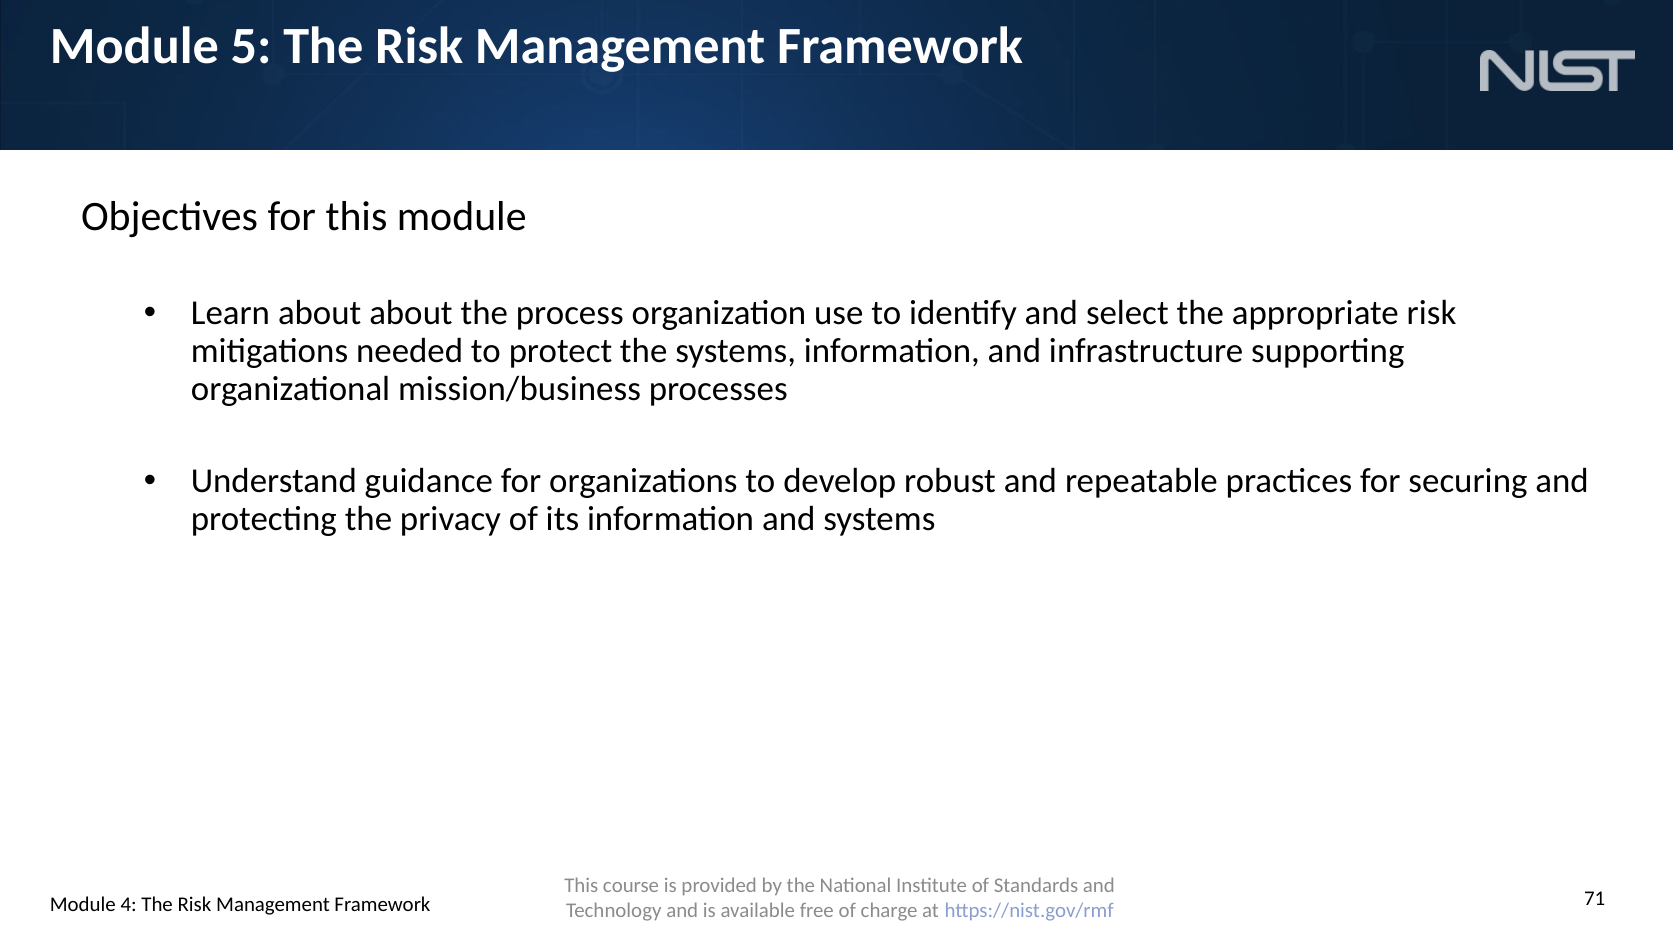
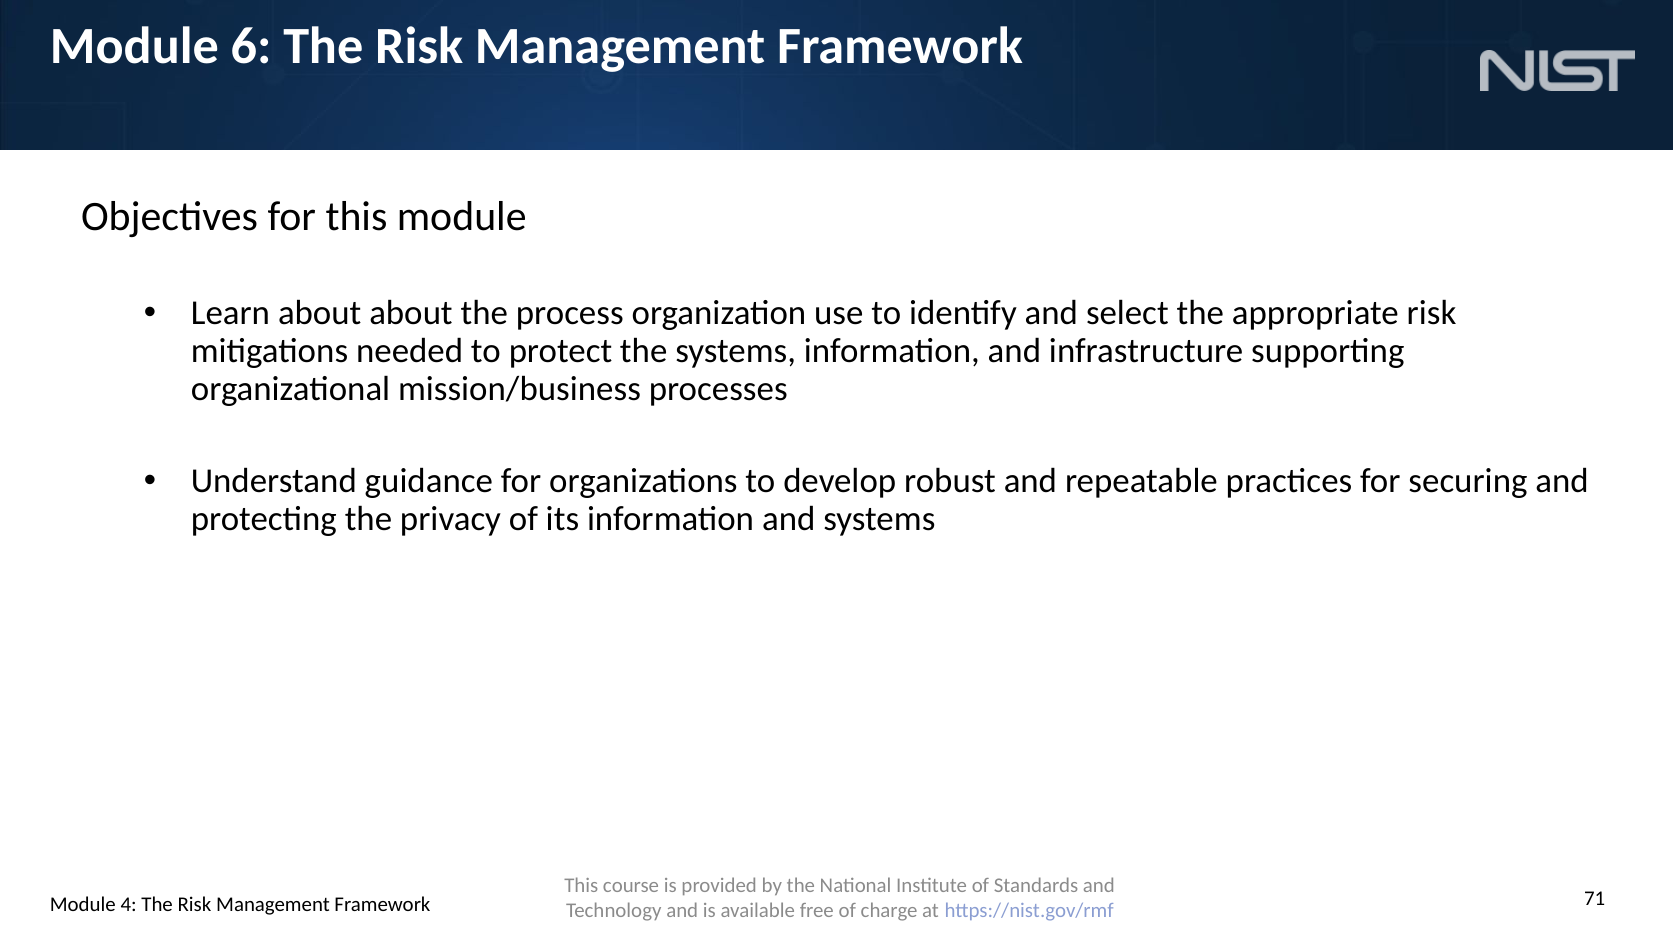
5: 5 -> 6 (251, 46)
